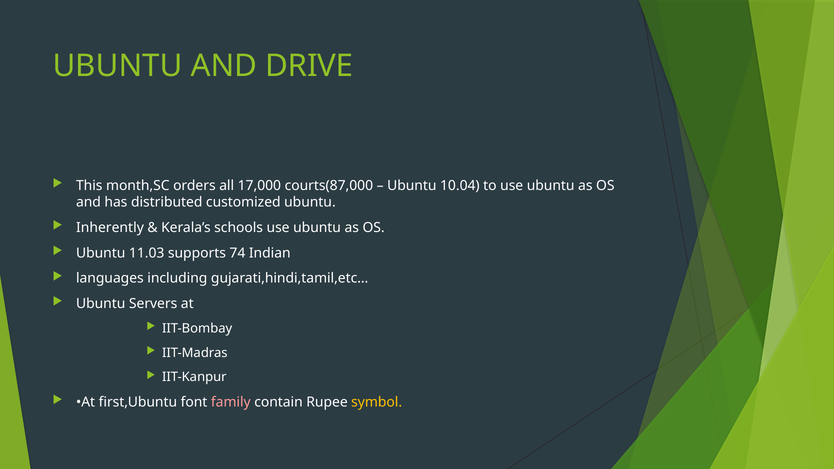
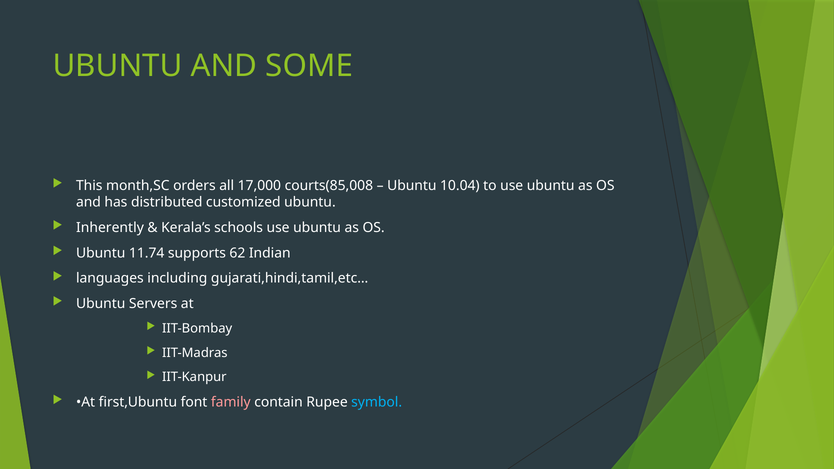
DRIVE: DRIVE -> SOME (309, 66)
courts(87,000: courts(87,000 -> courts(85,008 (329, 186)
11.03: 11.03 -> 11.74 (147, 253)
74: 74 -> 62 (237, 253)
symbol colour: yellow -> light blue (377, 402)
